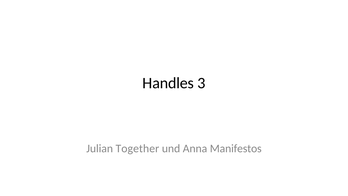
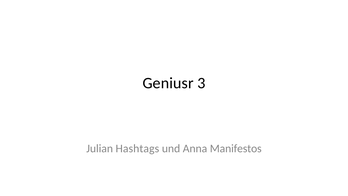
Handles: Handles -> Geniusr (168, 83)
Together: Together -> Hashtags (137, 148)
